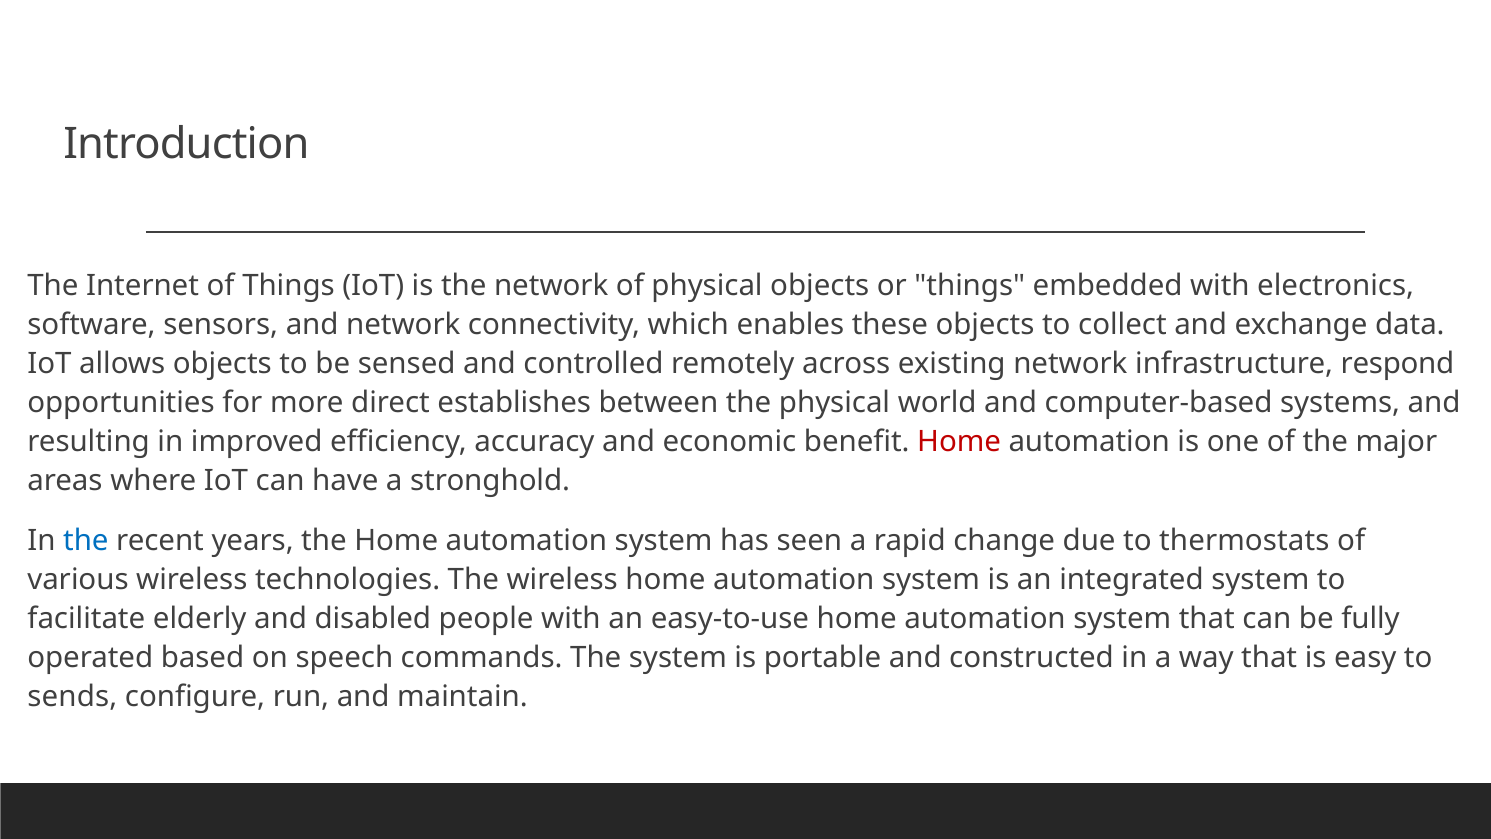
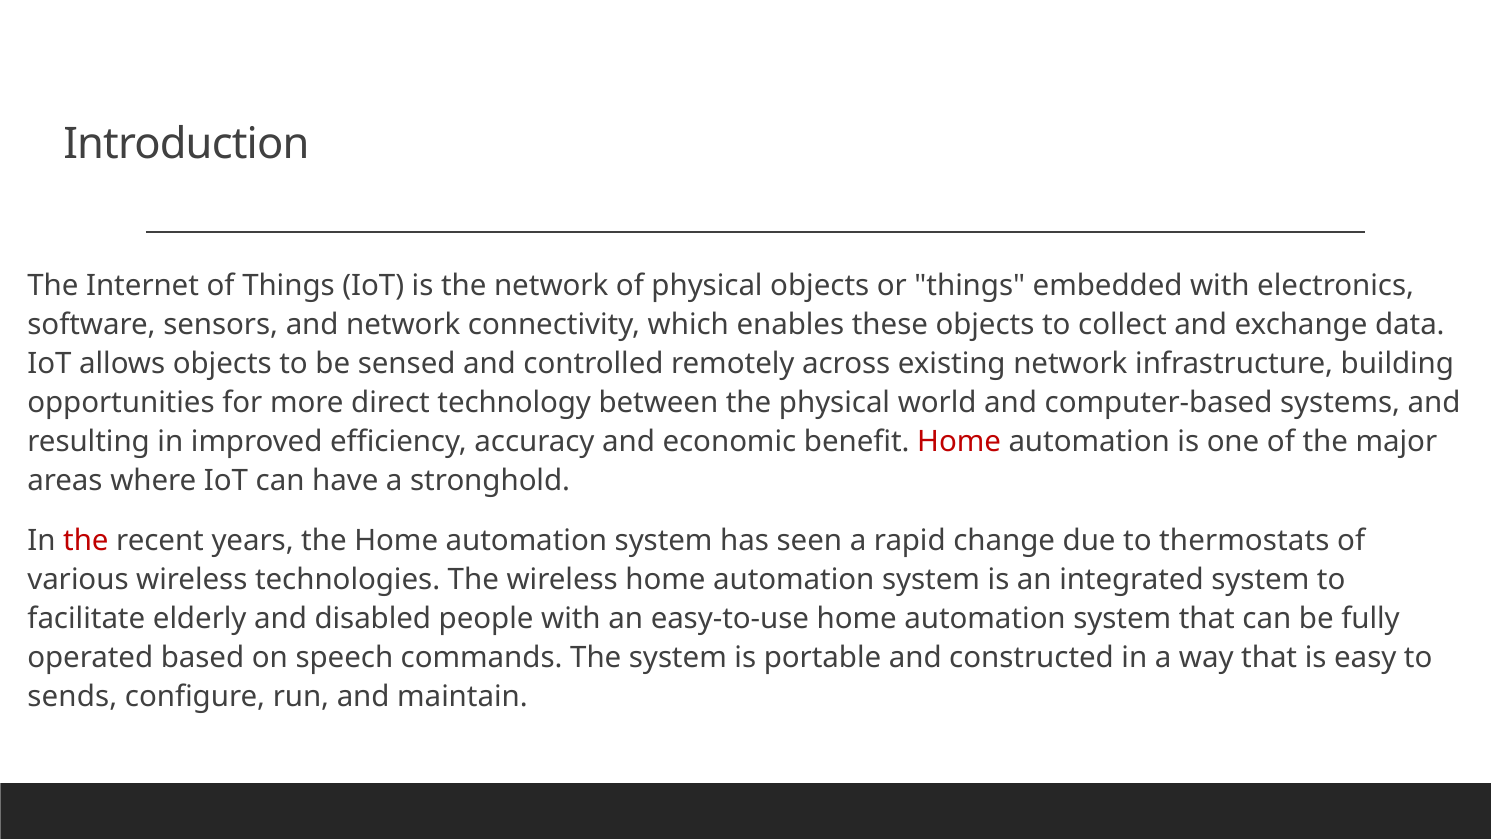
respond: respond -> building (1397, 364)
establishes: establishes -> technology (514, 403)
the colour: blue -> red (86, 541)
